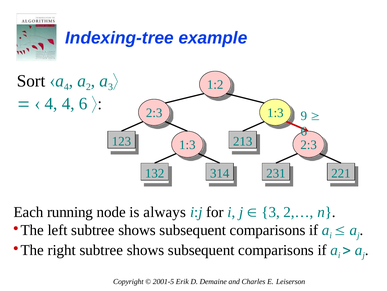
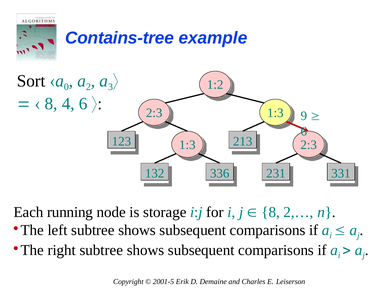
Indexing-tree: Indexing-tree -> Contains-tree (120, 38)
4: 4 -> 0 (66, 87)
4: 4 -> 8 (51, 103)
314: 314 -> 336 (220, 173)
221: 221 -> 331 (341, 173)
always: always -> storage (165, 211)
3: 3 -> 8 (271, 211)
